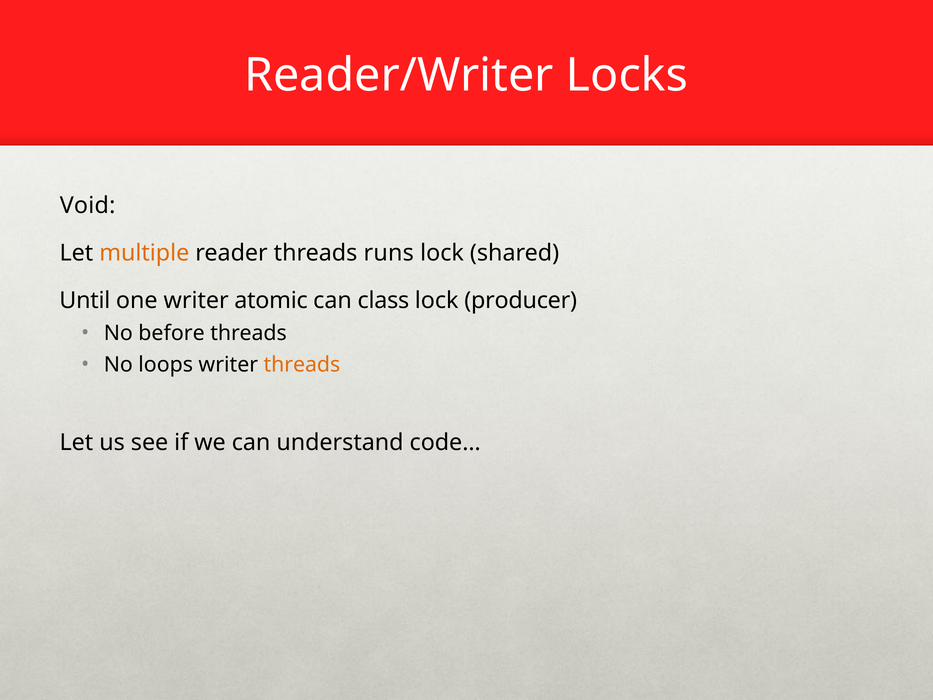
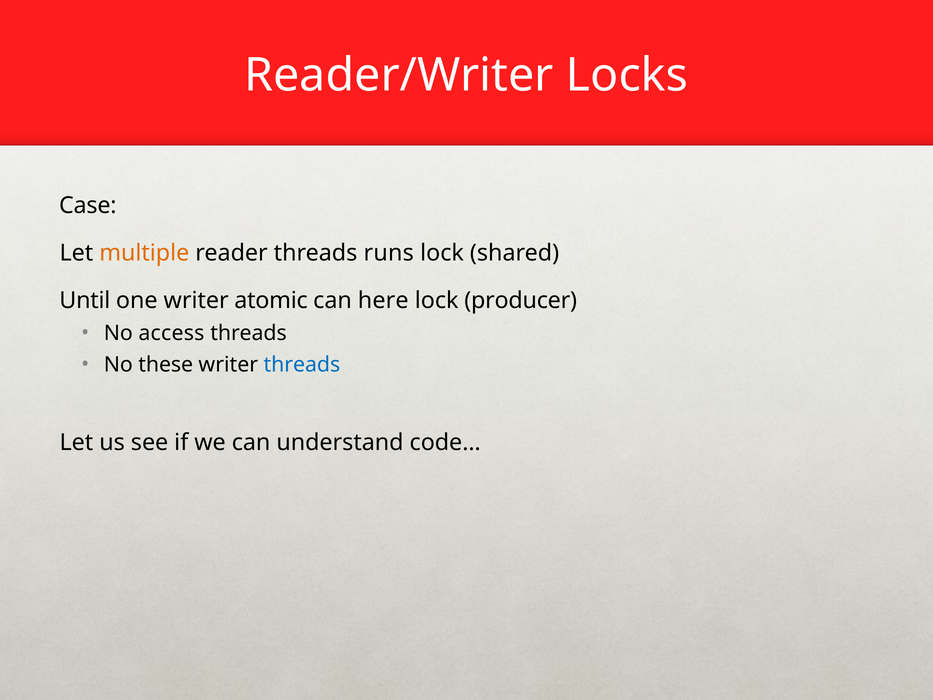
Void: Void -> Case (88, 206)
class: class -> here (383, 300)
before: before -> access (171, 333)
loops: loops -> these (166, 364)
threads colour: orange -> blue (302, 364)
